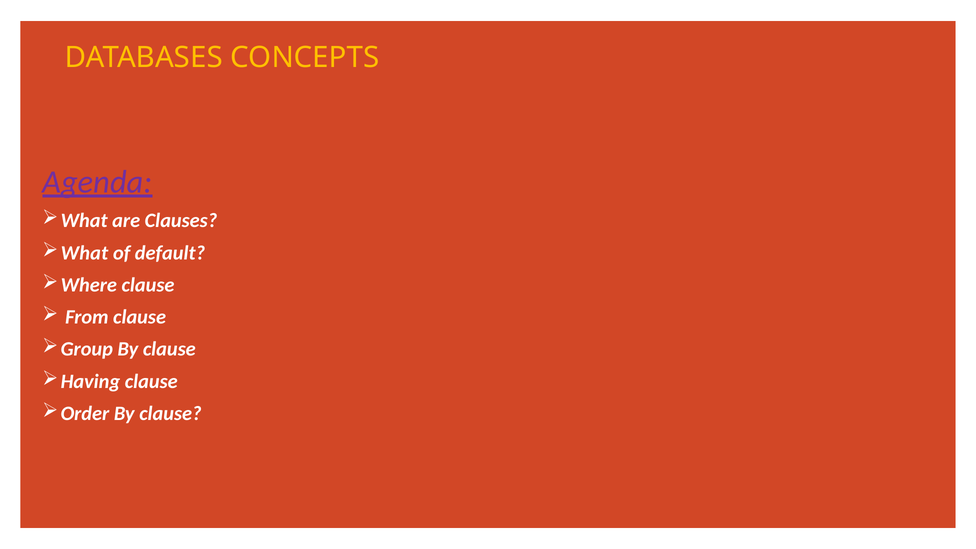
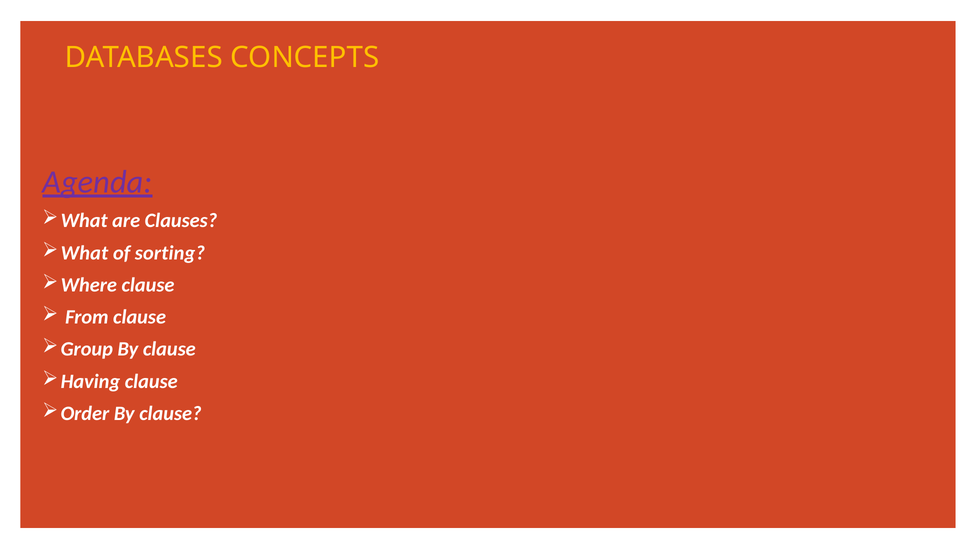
default: default -> sorting (170, 253)
